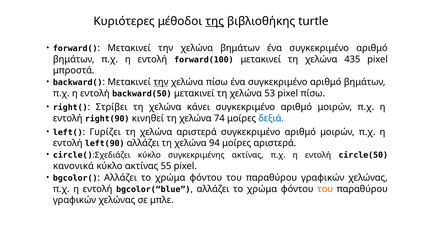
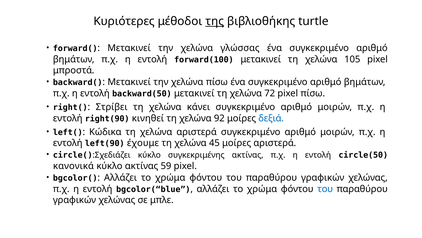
χελώνα βημάτων: βημάτων -> γλώσσας (240, 48)
435: 435 -> 105 (352, 59)
την underline: present -> none (161, 82)
53: 53 -> 72 (270, 93)
74: 74 -> 92 (219, 118)
Γυρίζει: Γυρίζει -> Κώδικα (105, 132)
left(90 αλλάζει: αλλάζει -> έχουμε (143, 143)
94: 94 -> 45 (214, 143)
55: 55 -> 59 (166, 166)
του colour: orange -> blue (325, 188)
